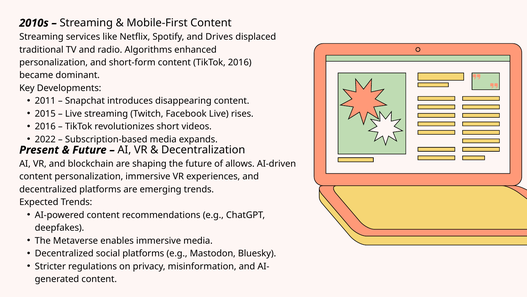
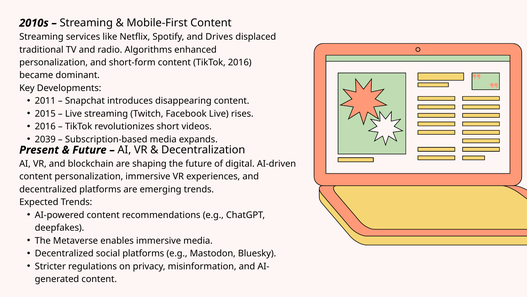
2022: 2022 -> 2039 (45, 139)
allows: allows -> digital (240, 163)
